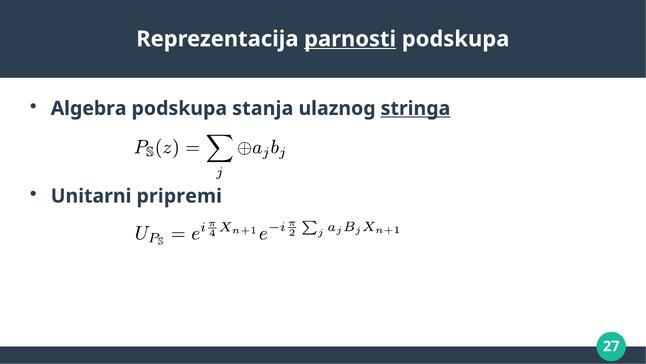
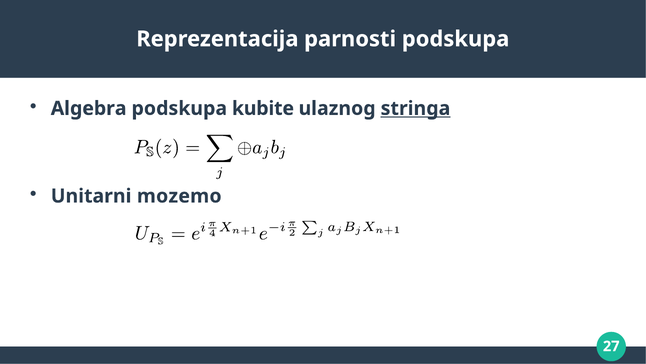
parnosti underline: present -> none (350, 39)
stanja: stanja -> kubite (263, 108)
pripremi: pripremi -> mozemo (179, 196)
